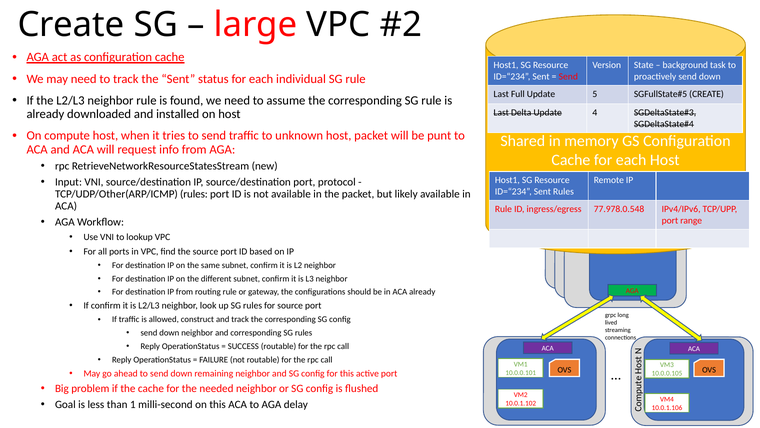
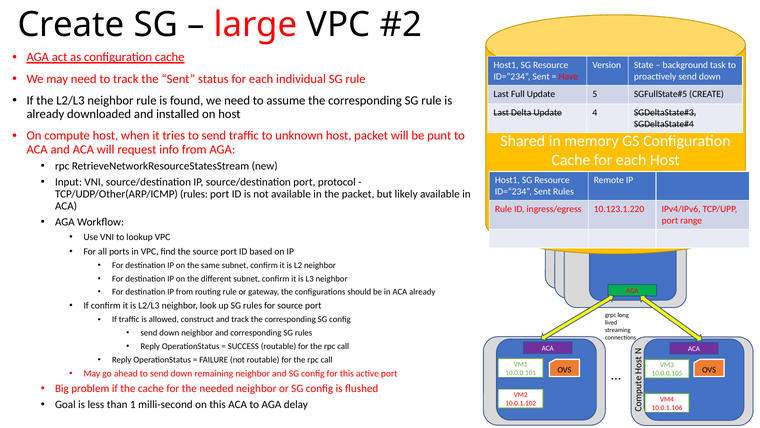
Send: Send -> Have (568, 77)
77.978.0.548: 77.978.0.548 -> 10.123.1.220 (619, 209)
